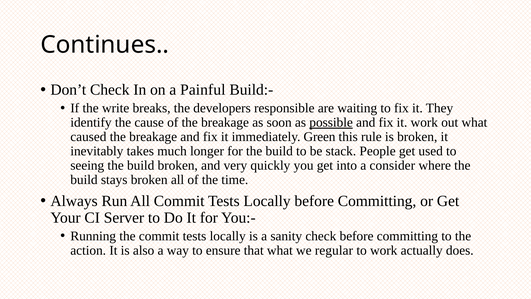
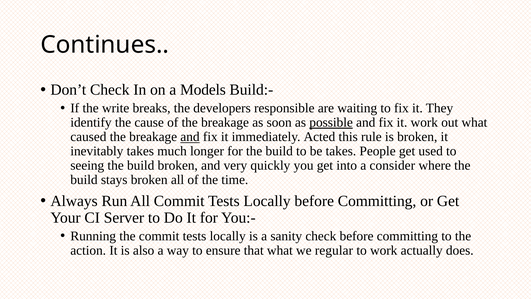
Painful: Painful -> Models (203, 90)
and underline: none -> present (190, 137)
Green: Green -> Acted (319, 137)
be stack: stack -> takes (341, 151)
